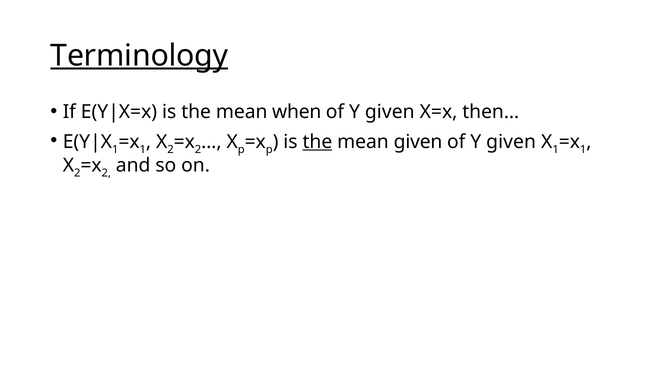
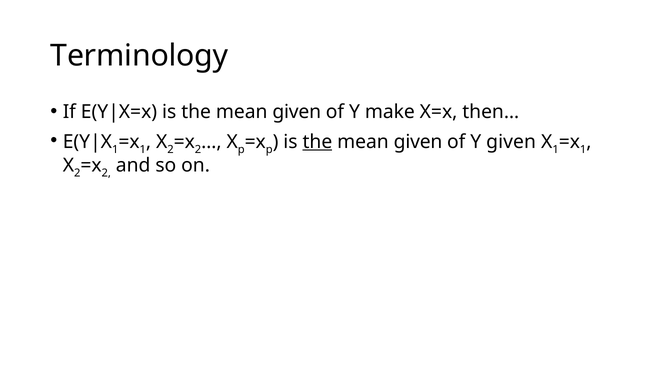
Terminology underline: present -> none (139, 56)
when: when -> given (297, 112)
given: given -> make (390, 112)
